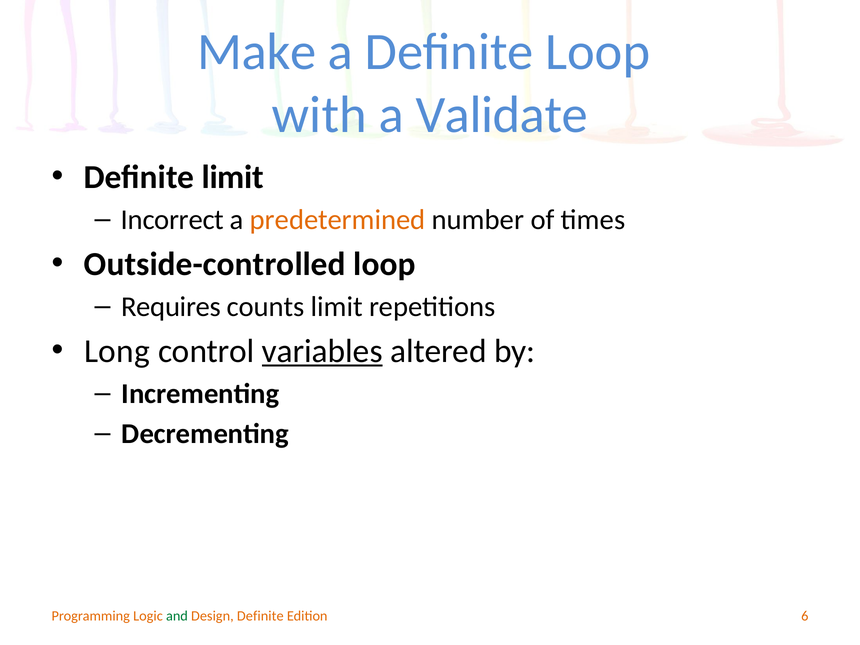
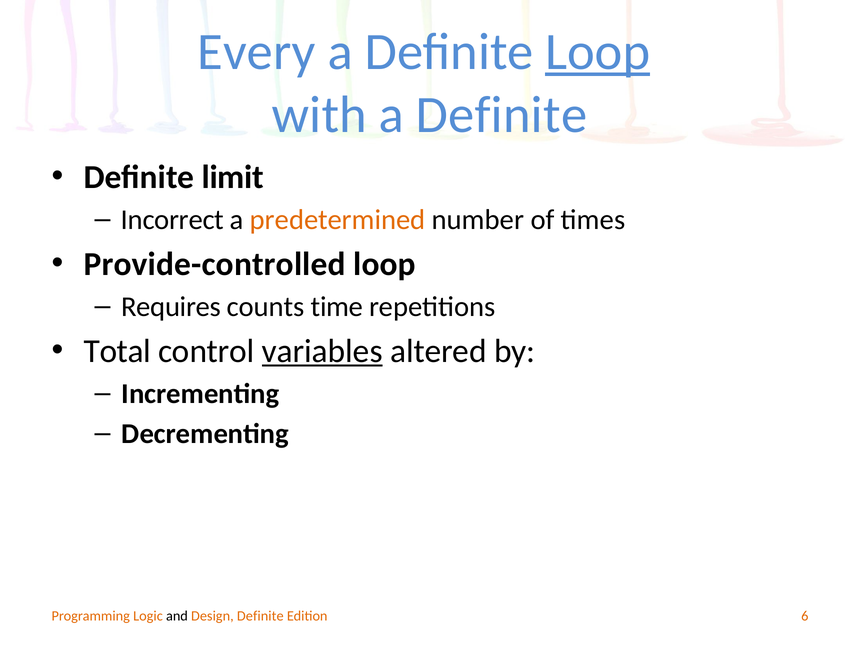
Make: Make -> Every (256, 52)
Loop underline: none -> present (598, 52)
with a Validate: Validate -> Definite (501, 115)
Outside-controlled: Outside-controlled -> Provide-controlled (215, 264)
counts limit: limit -> time (337, 307)
Long: Long -> Total (117, 351)
and colour: green -> black (177, 616)
